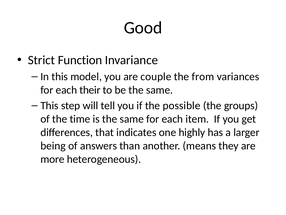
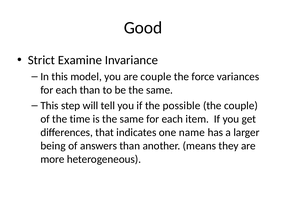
Function: Function -> Examine (80, 60)
from: from -> force (203, 76)
each their: their -> than (90, 90)
the groups: groups -> couple (241, 105)
highly: highly -> name (192, 132)
